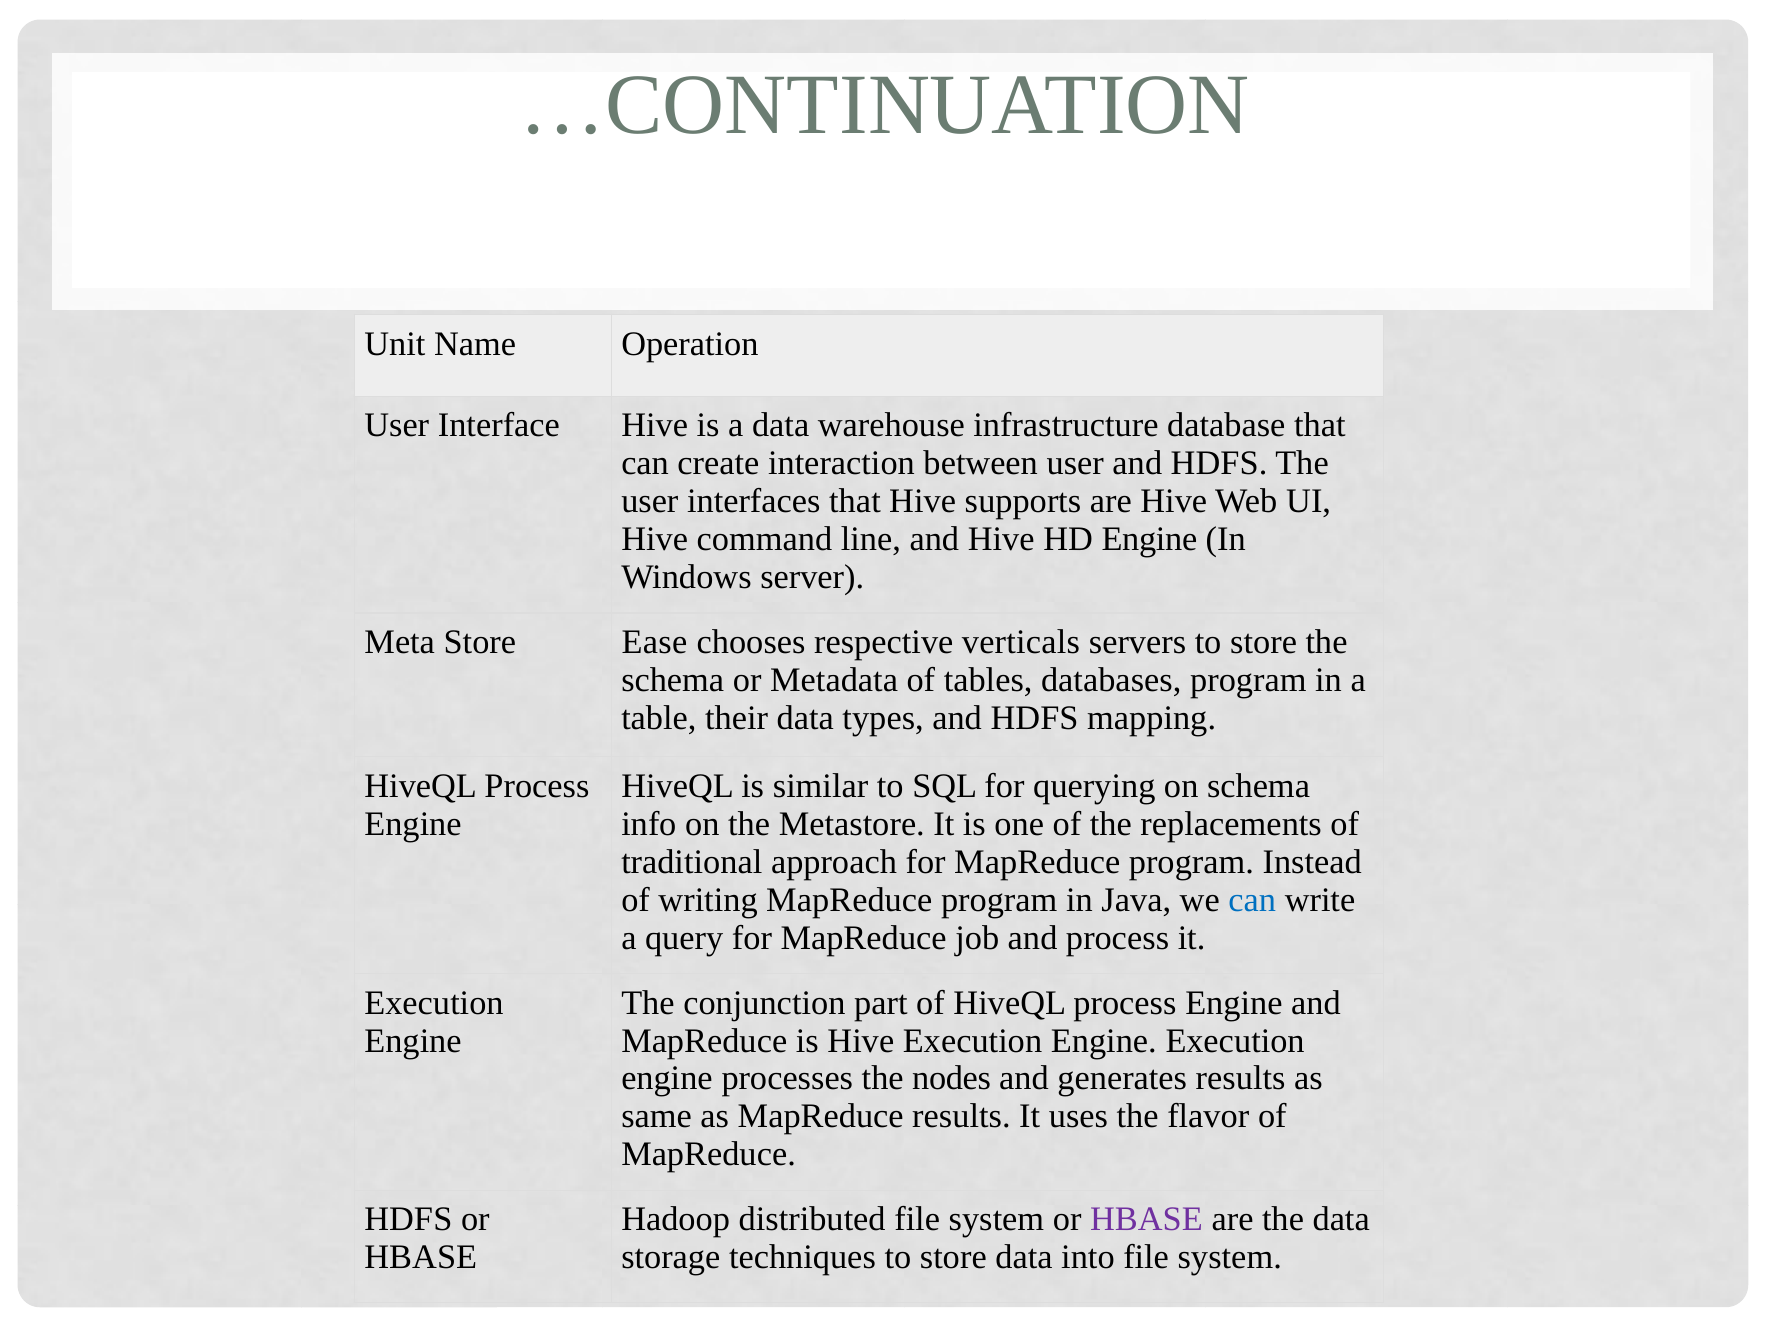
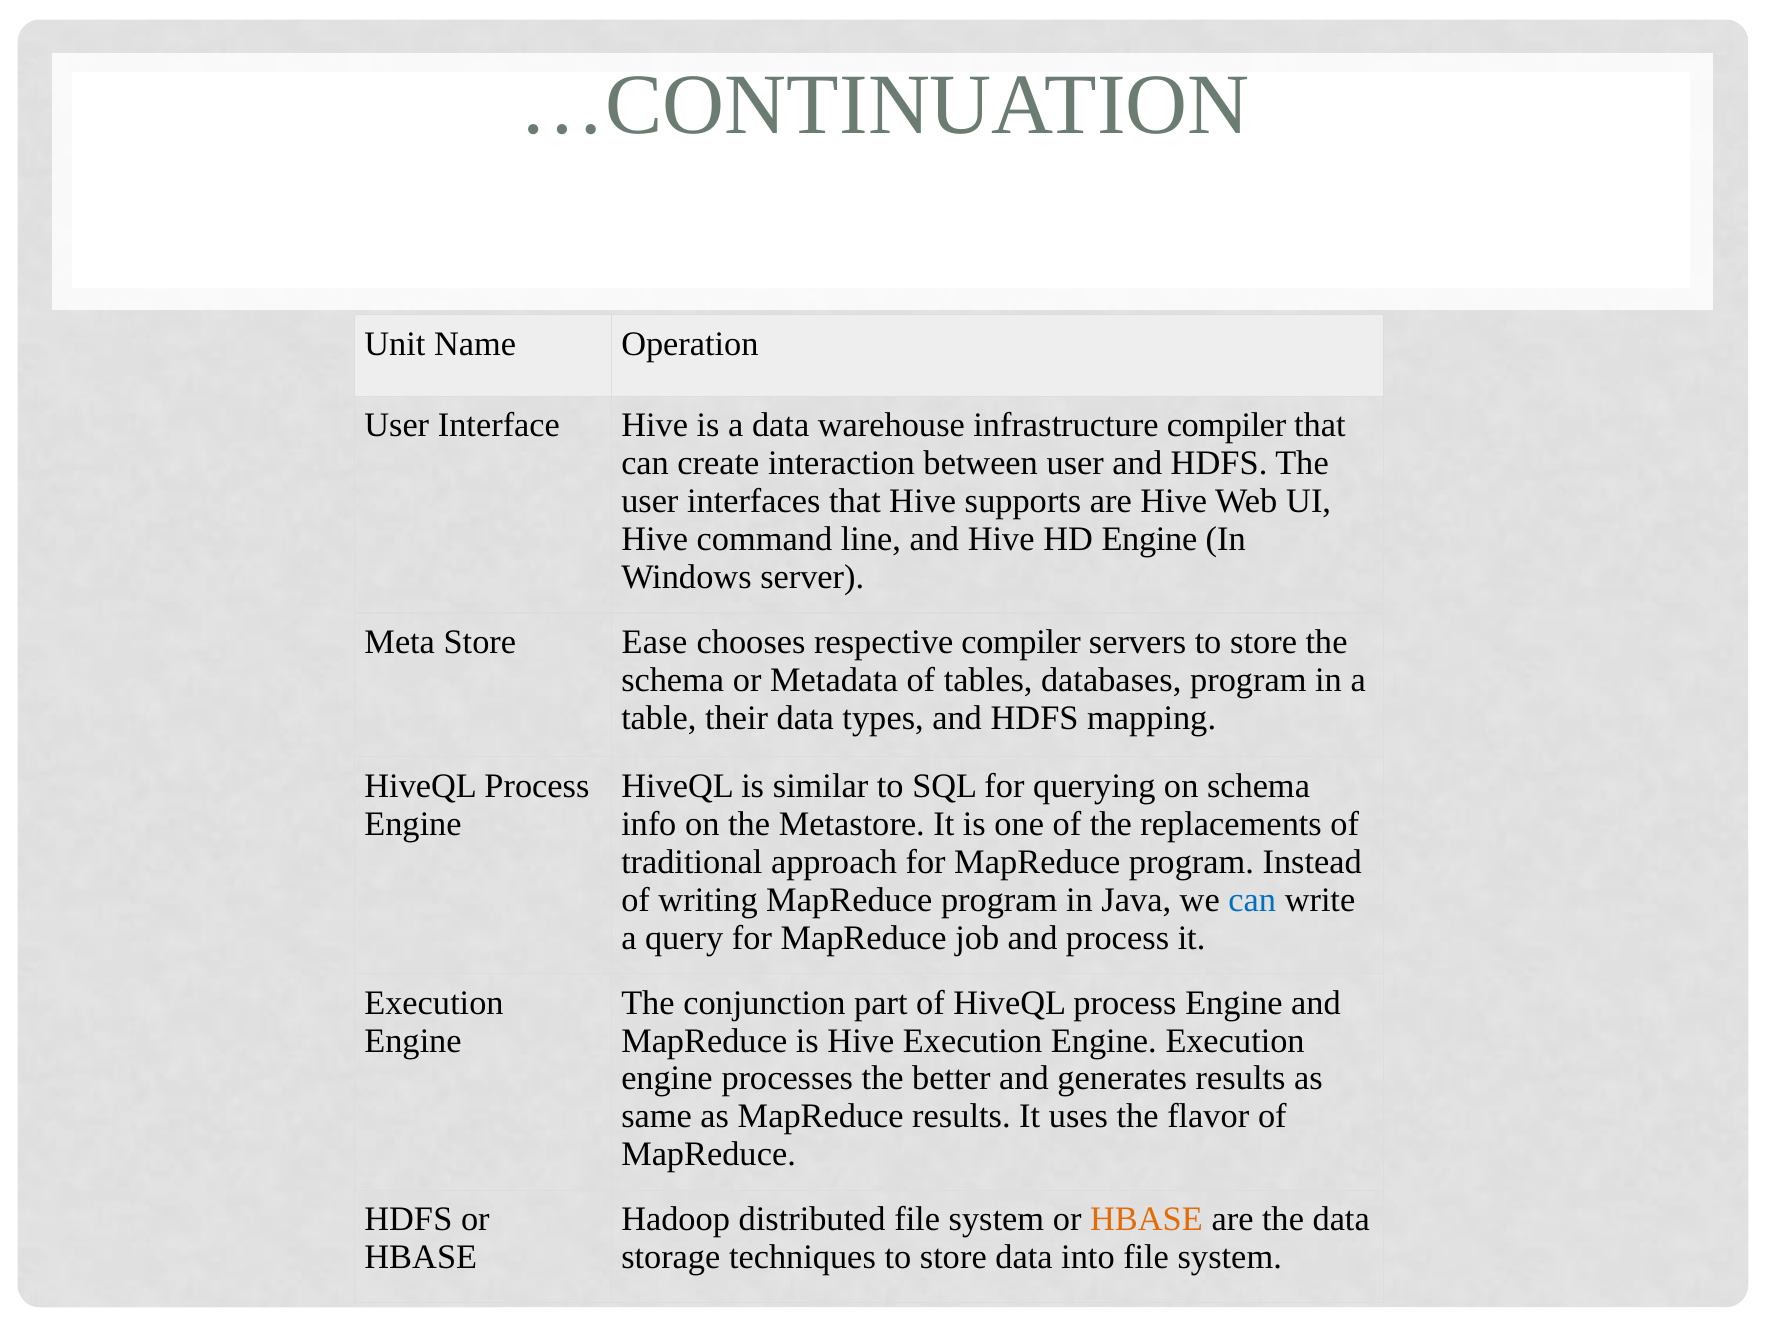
infrastructure database: database -> compiler (1227, 425)
respective verticals: verticals -> compiler (1021, 642)
nodes: nodes -> better (951, 1078)
HBASE colour: purple -> orange (1146, 1219)
